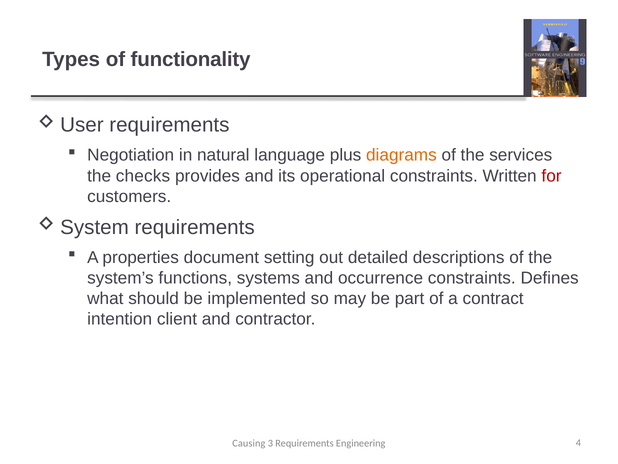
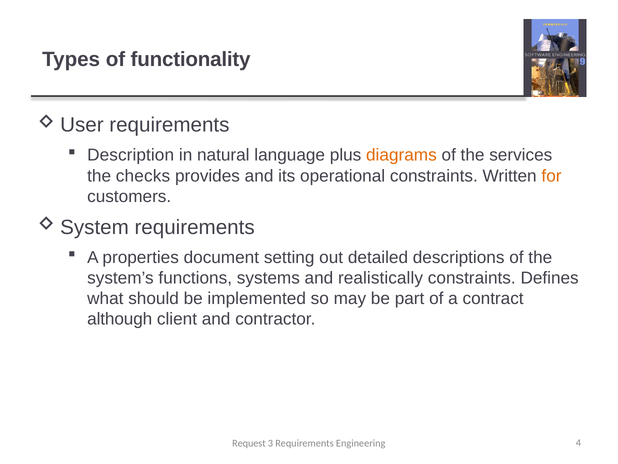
Negotiation: Negotiation -> Description (131, 155)
for colour: red -> orange (552, 176)
occurrence: occurrence -> realistically (381, 278)
intention: intention -> although (120, 319)
Causing: Causing -> Request (249, 443)
